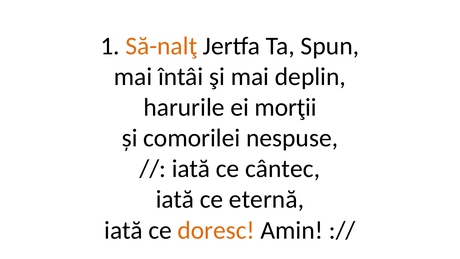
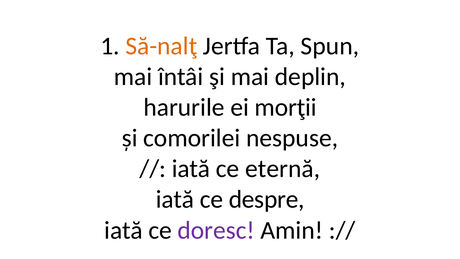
cântec: cântec -> eternă (283, 169)
eternă: eternă -> despre (267, 199)
doresc colour: orange -> purple (216, 230)
